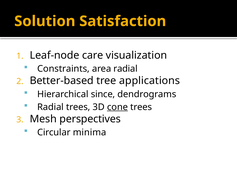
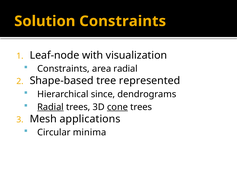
Solution Satisfaction: Satisfaction -> Constraints (123, 21)
care: care -> with (93, 55)
Better-based: Better-based -> Shape-based (62, 81)
applications: applications -> represented (150, 81)
Radial underline: none -> present (50, 107)
perspectives: perspectives -> applications (90, 119)
